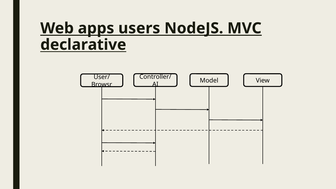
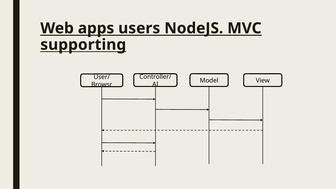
declarative: declarative -> supporting (83, 45)
